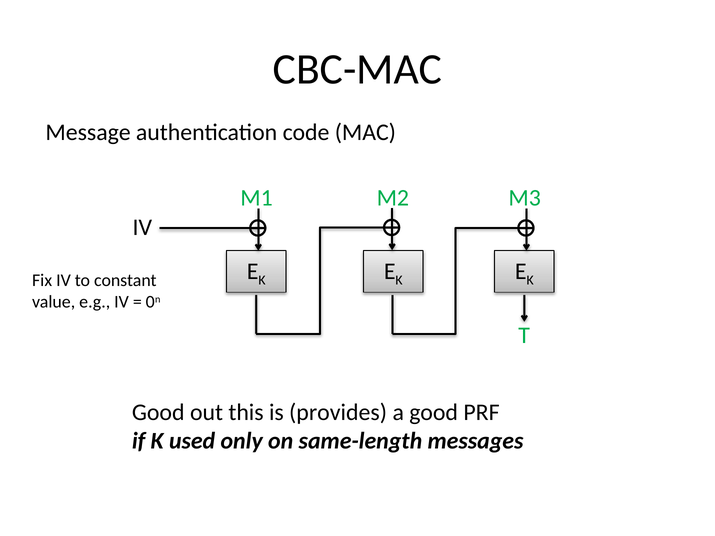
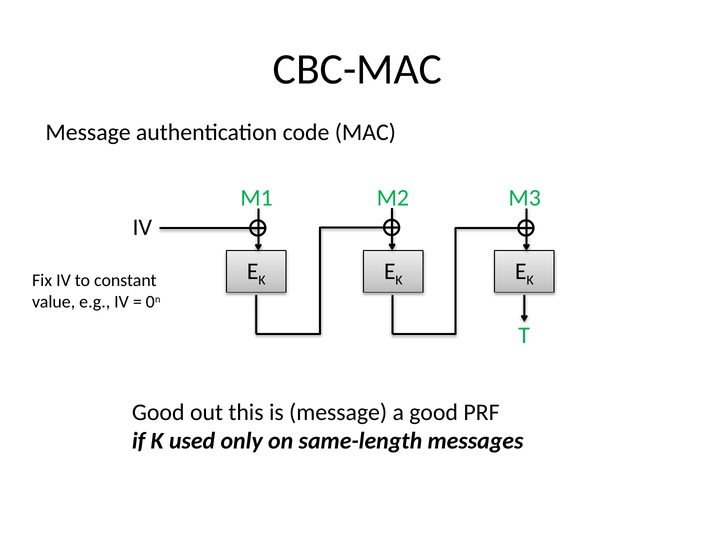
is provides: provides -> message (338, 413)
